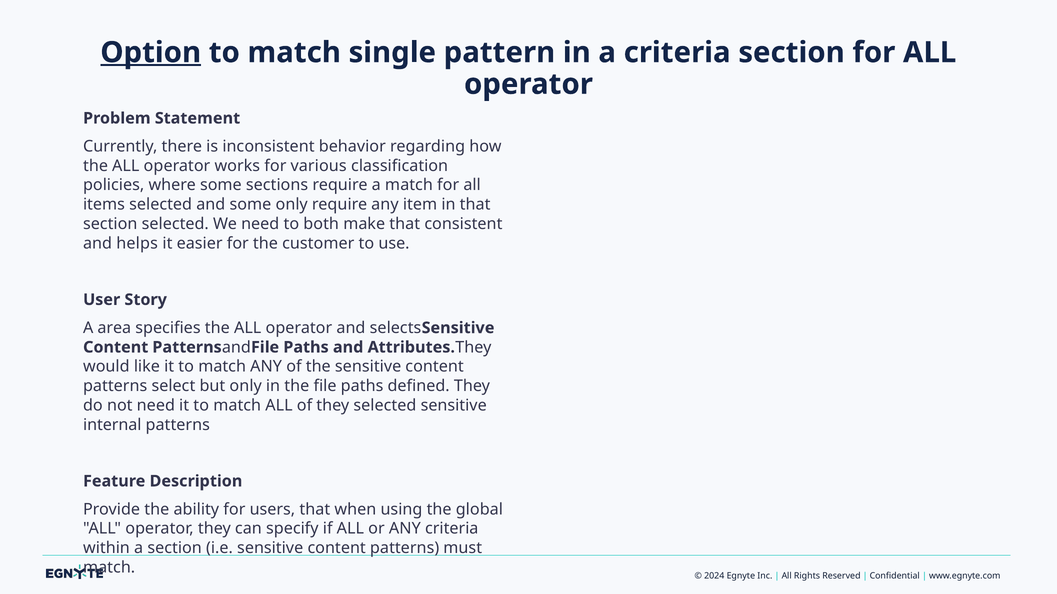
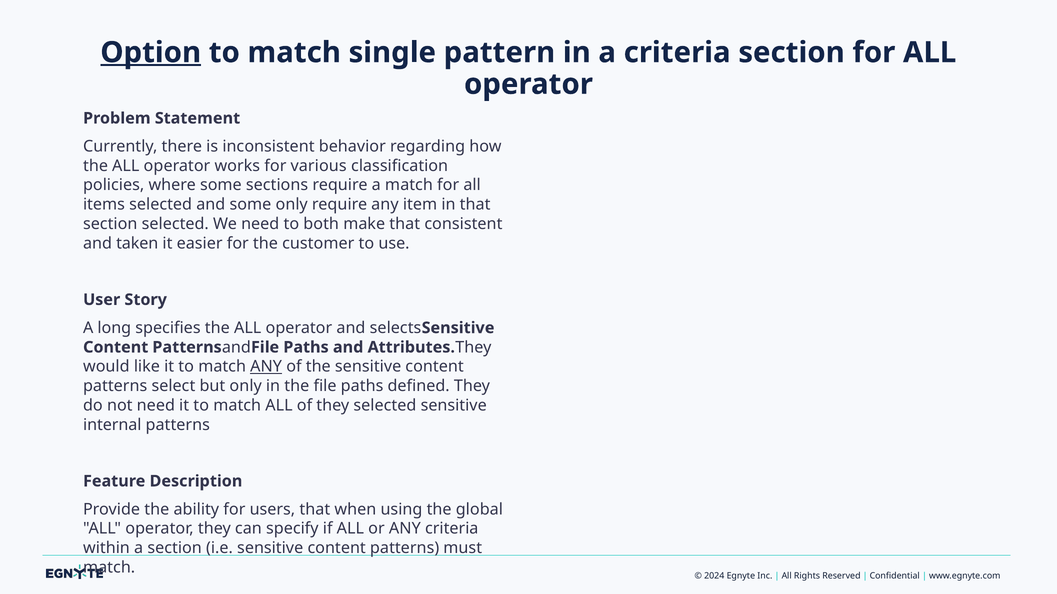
helps: helps -> taken (137, 244)
area: area -> long (114, 328)
ANY underline: none -> present (266, 367)
